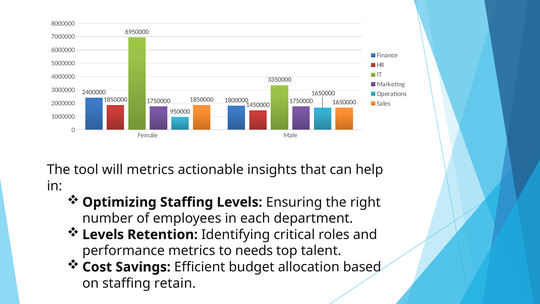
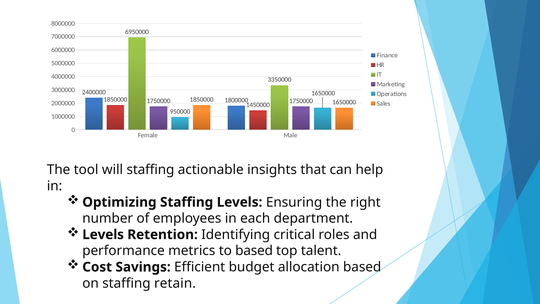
will metrics: metrics -> staffing (150, 170)
to needs: needs -> based (254, 251)
